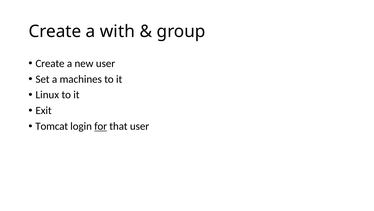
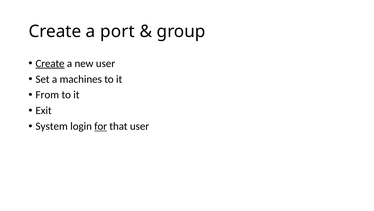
with: with -> port (117, 31)
Create underline: none -> present (50, 63)
Linux: Linux -> From (47, 95)
Tomcat: Tomcat -> System (52, 126)
